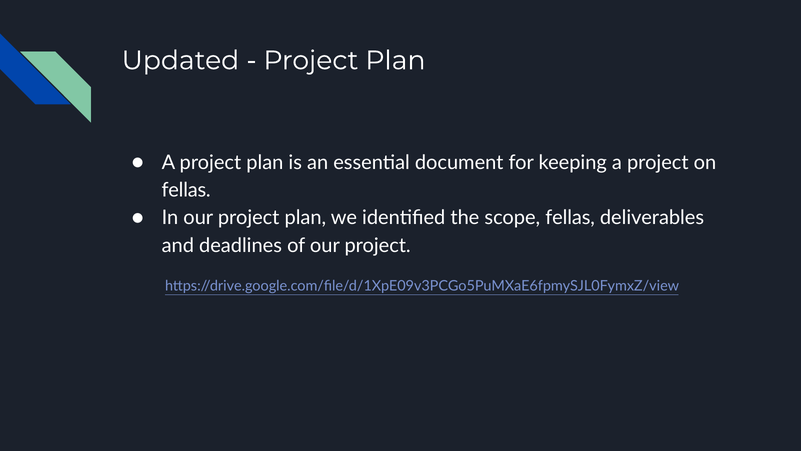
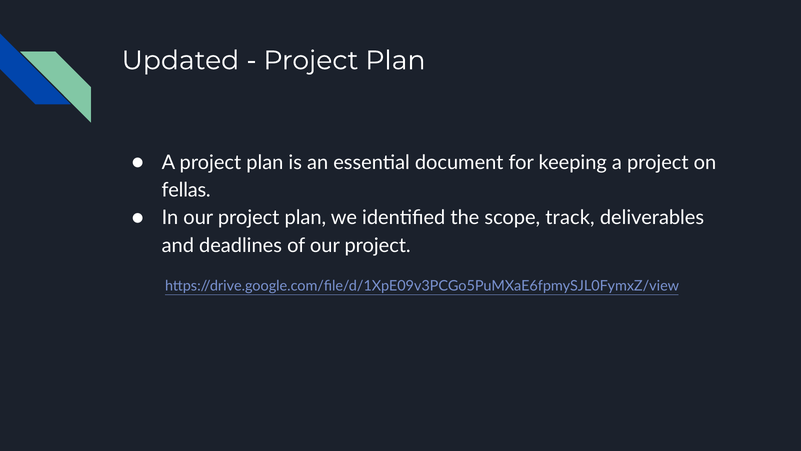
scope fellas: fellas -> track (570, 218)
